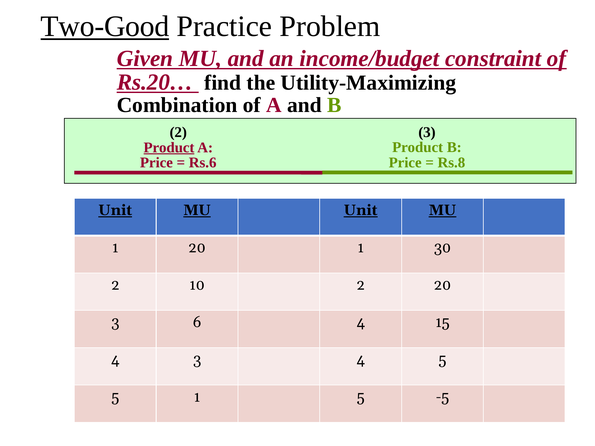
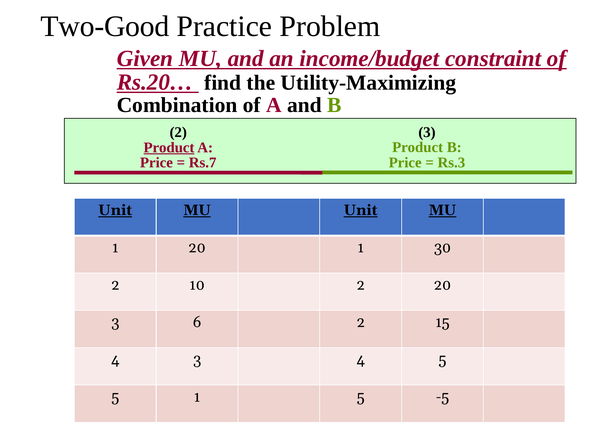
Two-Good underline: present -> none (105, 26)
Rs.8: Rs.8 -> Rs.3 (451, 163)
Rs.6: Rs.6 -> Rs.7 (203, 163)
6 4: 4 -> 2 (361, 322)
